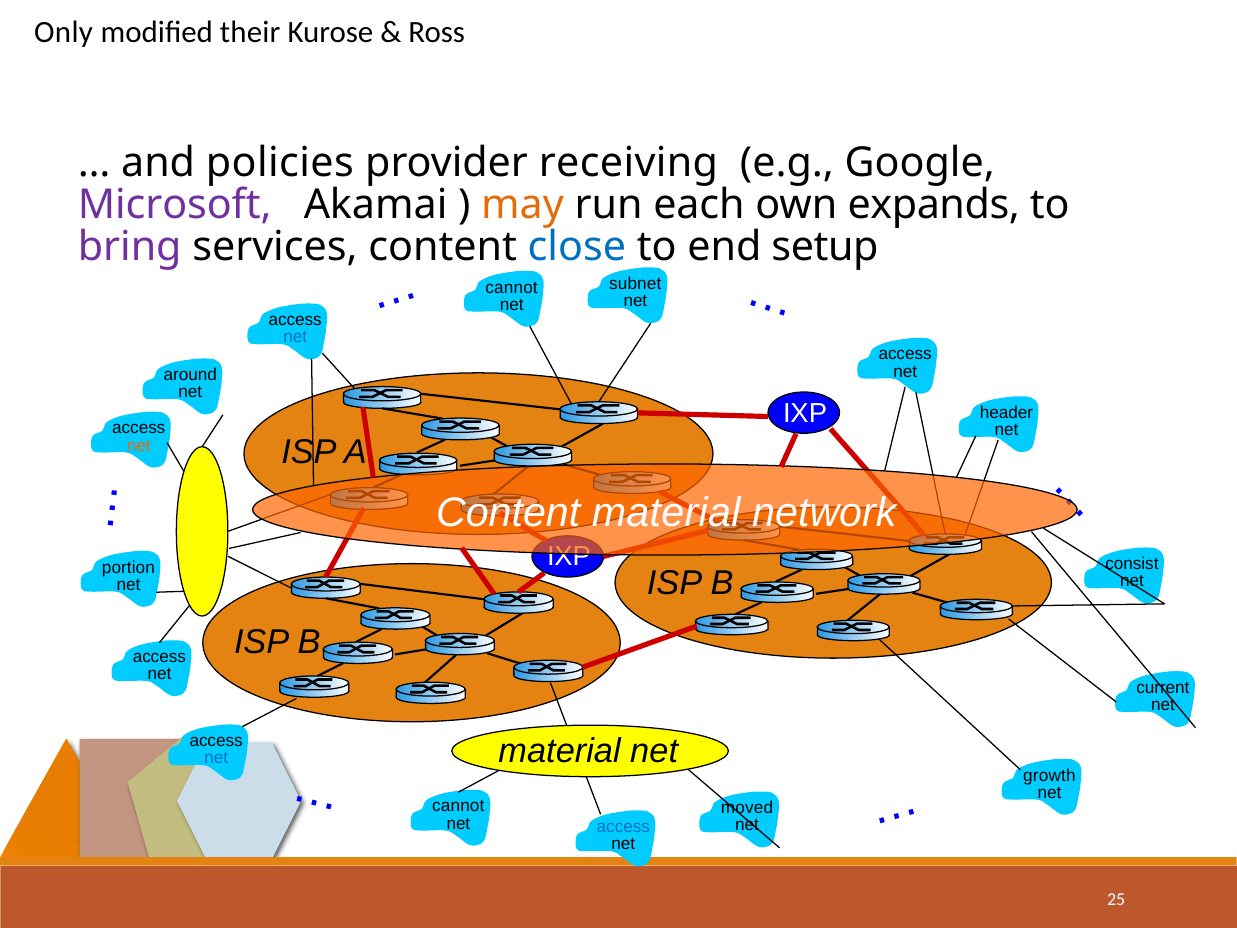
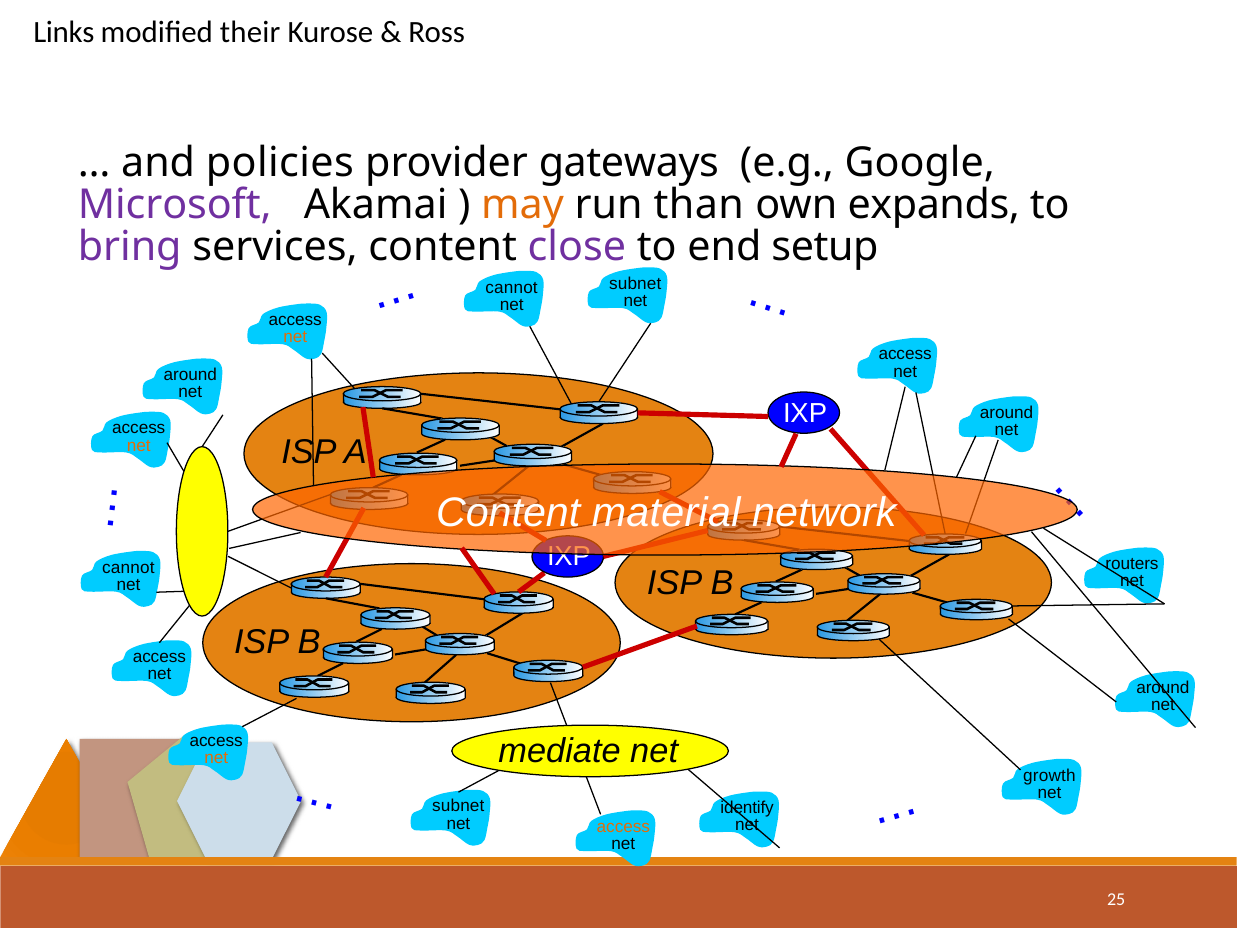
Only: Only -> Links (64, 32)
receiving: receiving -> gateways (629, 163)
each: each -> than (699, 205)
close colour: blue -> purple (577, 247)
net colour: blue -> orange (295, 337)
header: header -> around (1007, 413)
consist: consist -> routers (1132, 564)
portion: portion -> cannot (128, 567)
current: current -> around (1163, 688)
material: material -> mediate (560, 751)
net colour: blue -> orange (216, 758)
cannot: cannot -> subnet (458, 806)
moved: moved -> identify (747, 808)
access colour: blue -> orange (623, 827)
